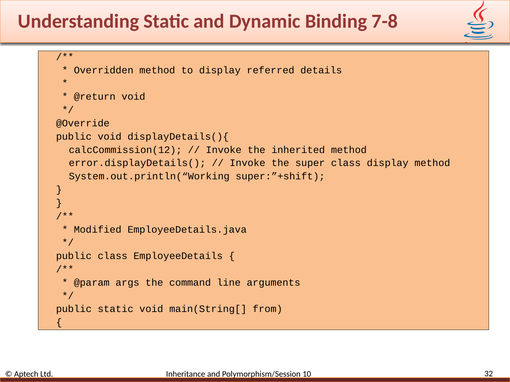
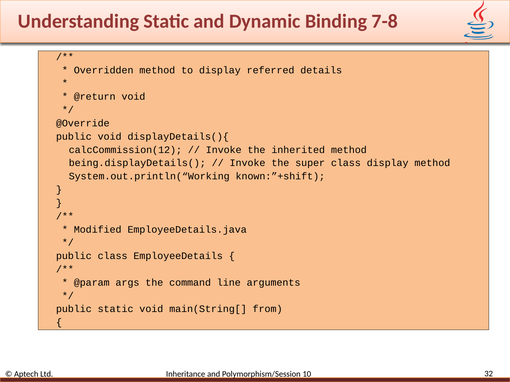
error.displayDetails(: error.displayDetails( -> being.displayDetails( (137, 163)
super:”+shift: super:”+shift -> known:”+shift (280, 177)
